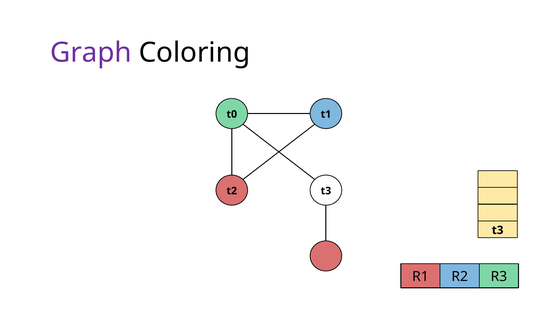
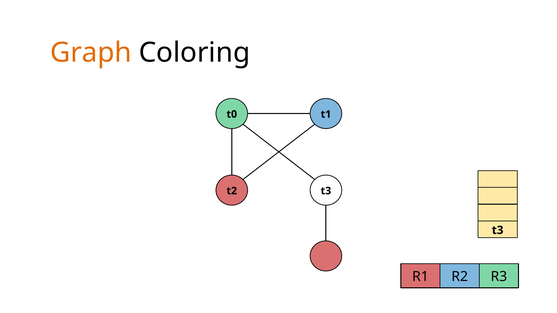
Graph colour: purple -> orange (91, 53)
